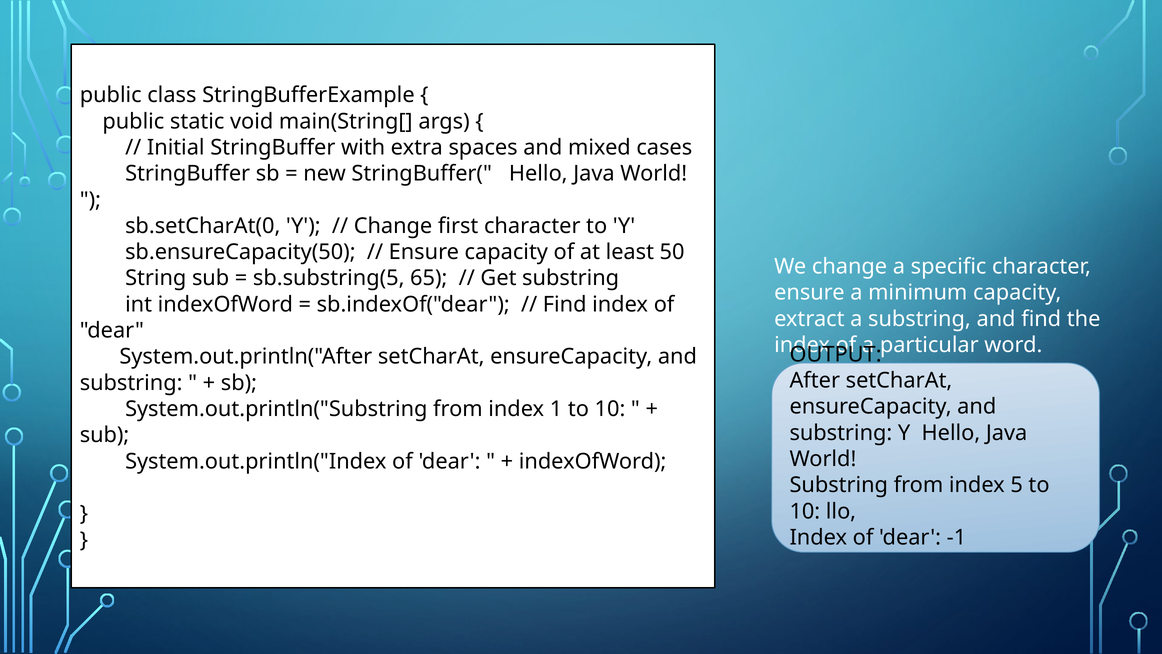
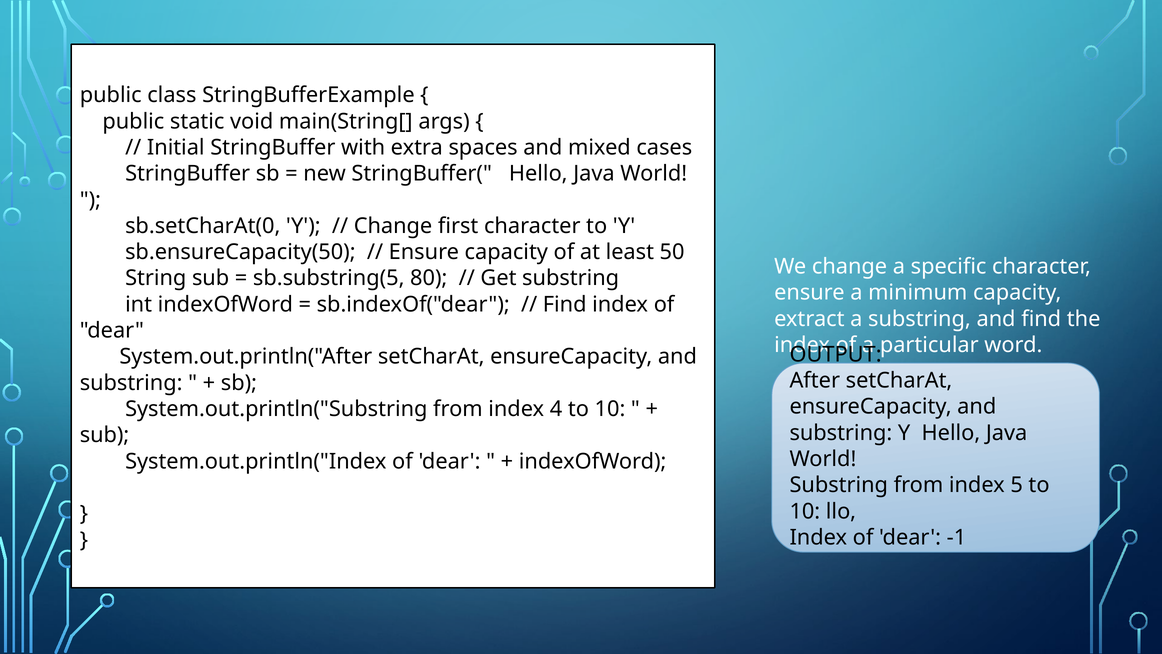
65: 65 -> 80 (429, 278)
1: 1 -> 4 (556, 409)
